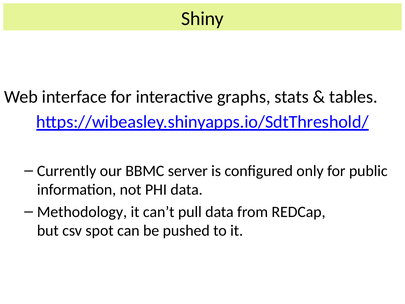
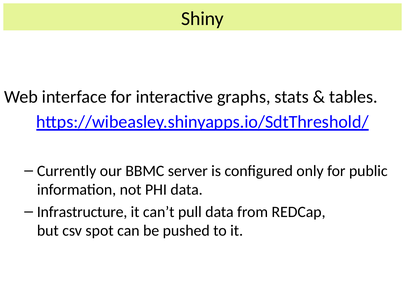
Methodology: Methodology -> Infrastructure (82, 212)
